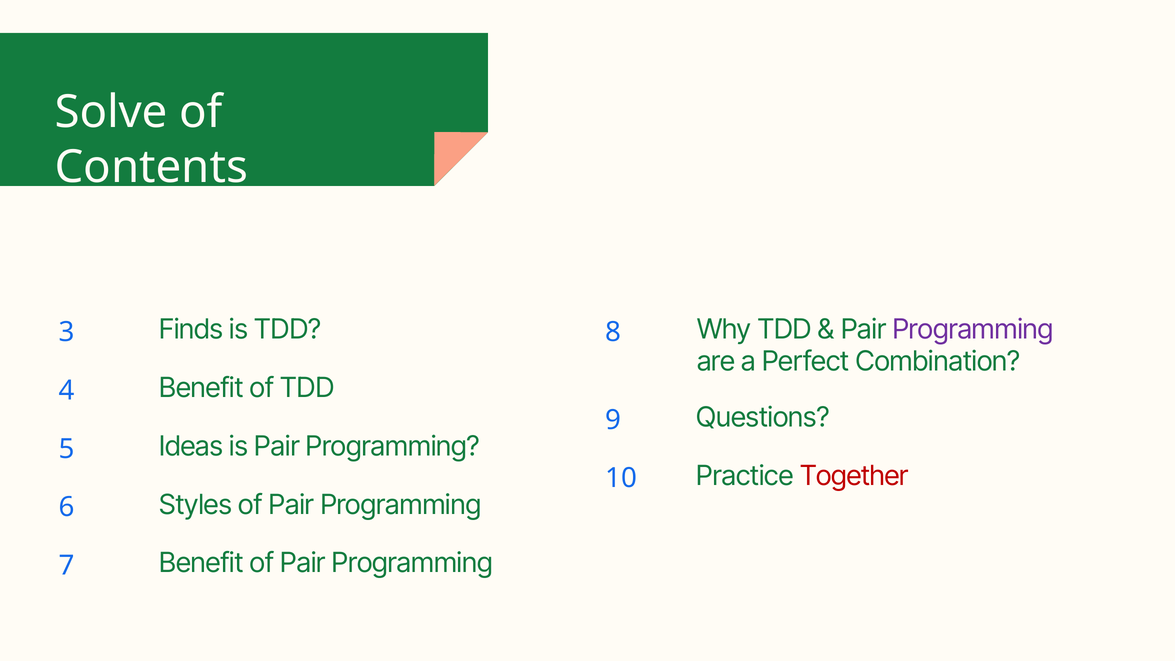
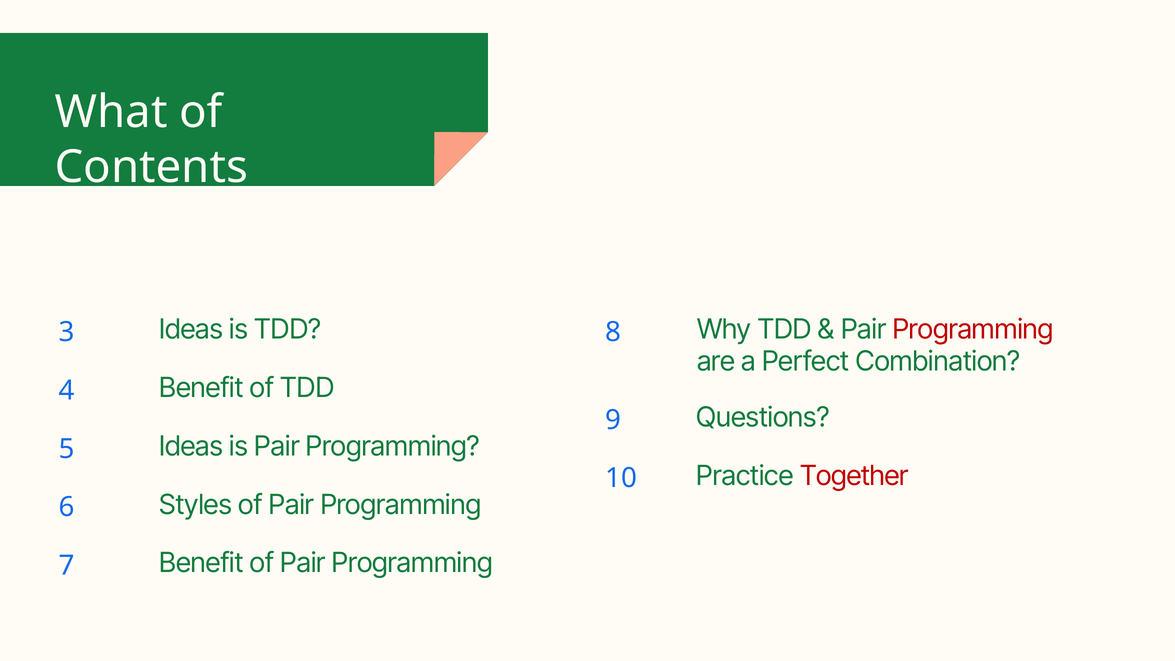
Solve: Solve -> What (111, 112)
Finds: Finds -> Ideas (191, 330)
Programming colour: purple -> red (973, 330)
